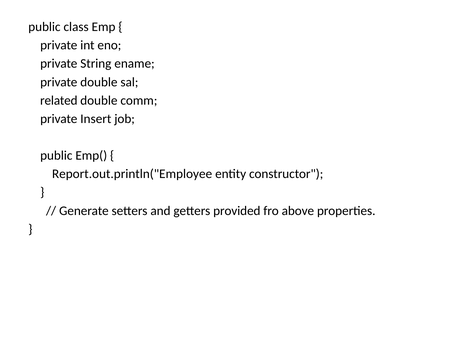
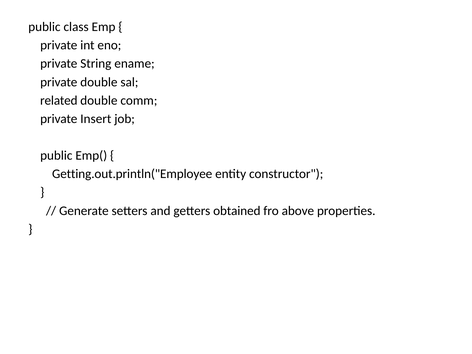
Report.out.println("Employee: Report.out.println("Employee -> Getting.out.println("Employee (132, 174)
provided: provided -> obtained (237, 211)
